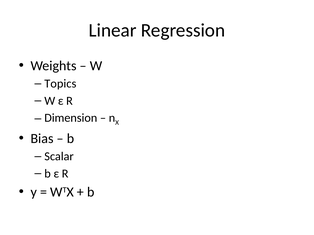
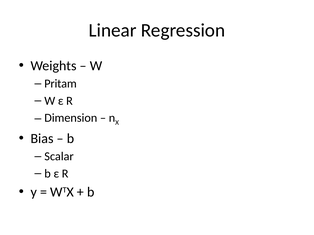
Topics: Topics -> Pritam (60, 84)
